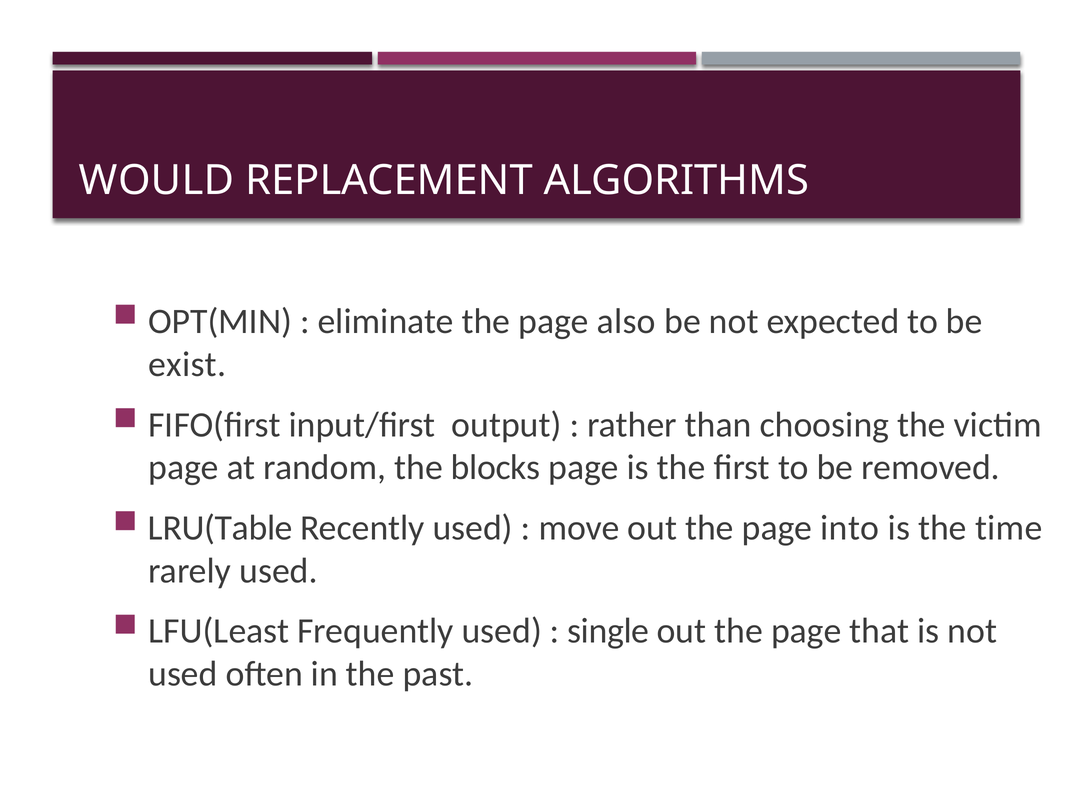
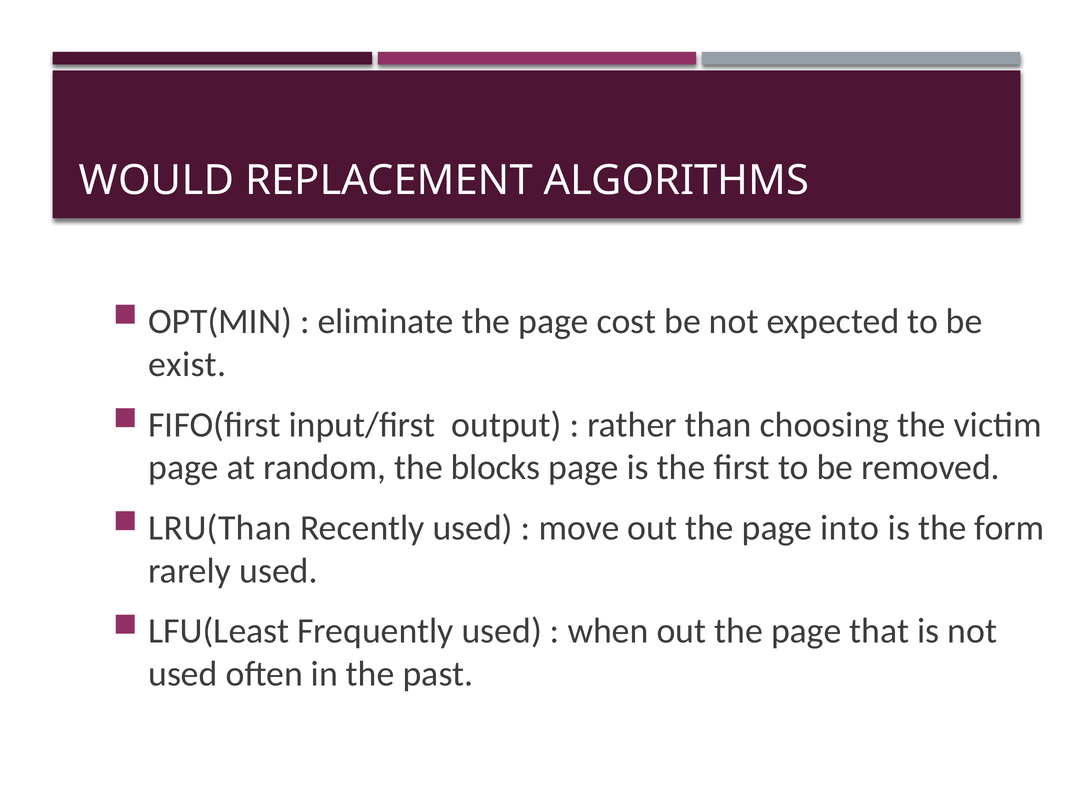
also: also -> cost (626, 322)
LRU(Table: LRU(Table -> LRU(Than (220, 528)
time: time -> form (1009, 528)
single: single -> when (608, 631)
